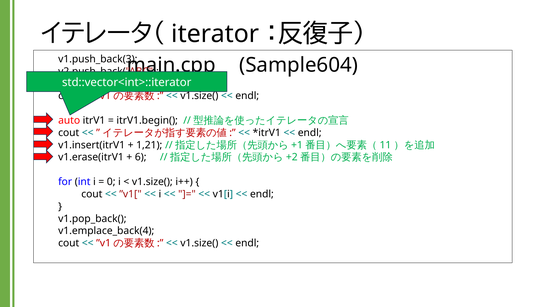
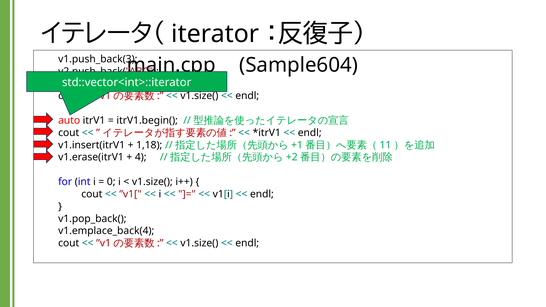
1,21: 1,21 -> 1,18 (149, 145)
6: 6 -> 4 (141, 157)
